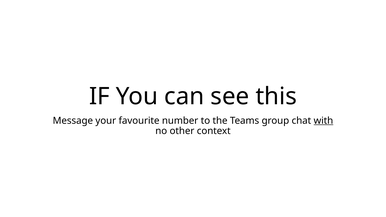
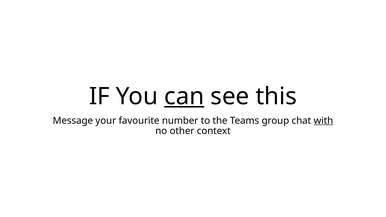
can underline: none -> present (184, 96)
